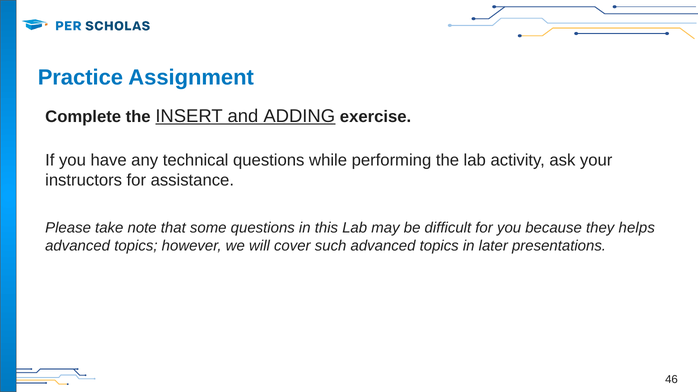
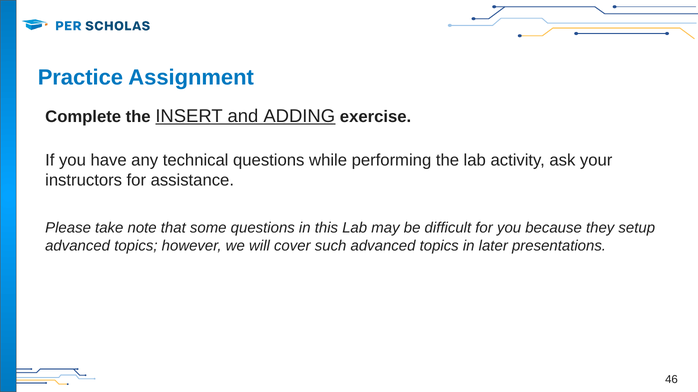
helps: helps -> setup (637, 228)
